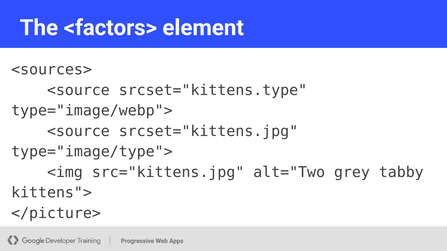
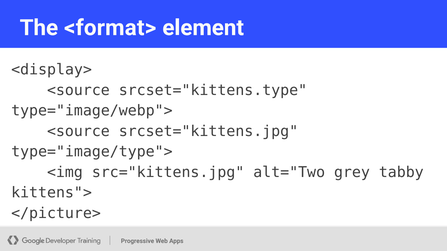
<factors>: <factors> -> <format> (110, 28)
<sources>: <sources> -> <display> (52, 70)
